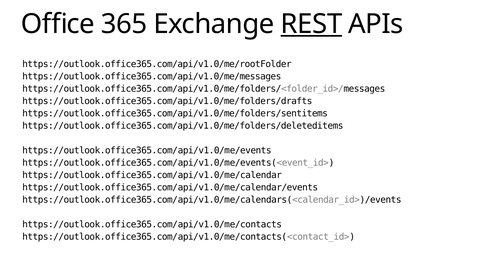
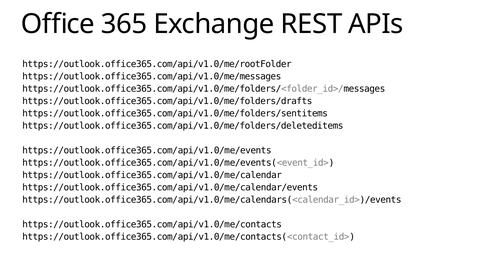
REST underline: present -> none (311, 24)
